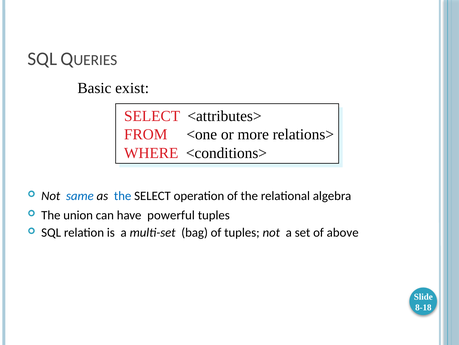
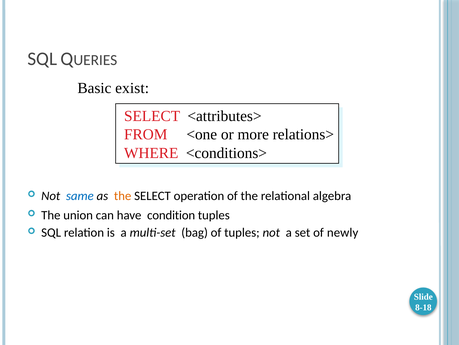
the colour: blue -> orange (123, 196)
powerful: powerful -> condition (171, 215)
above: above -> newly (343, 232)
